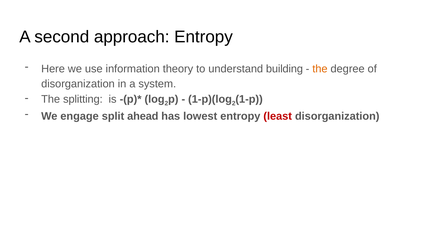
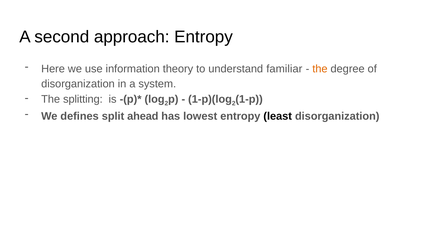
building: building -> familiar (284, 69)
engage: engage -> defines (80, 116)
least colour: red -> black (278, 116)
